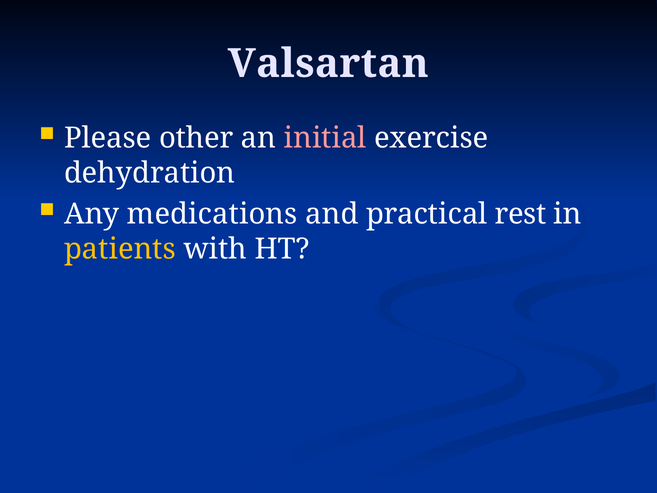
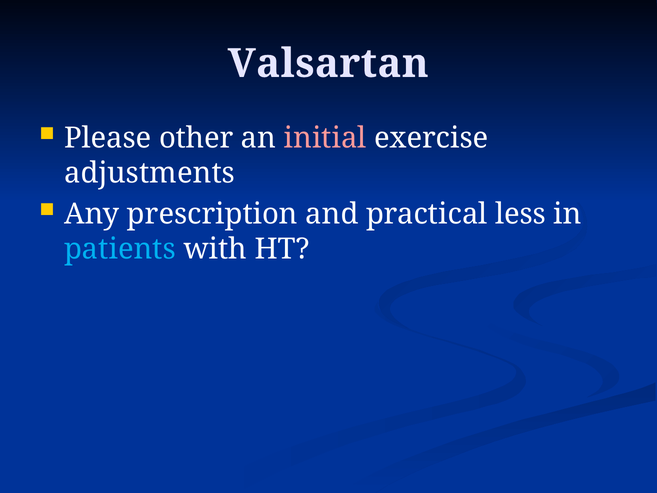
dehydration: dehydration -> adjustments (150, 173)
medications: medications -> prescription (212, 214)
rest: rest -> less (520, 214)
patients colour: yellow -> light blue (120, 249)
